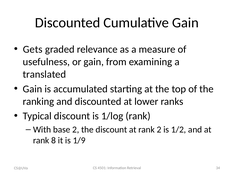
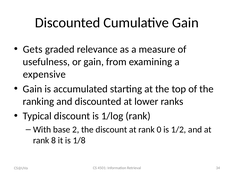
translated: translated -> expensive (44, 74)
rank 2: 2 -> 0 (159, 129)
1/9: 1/9 -> 1/8 (79, 140)
